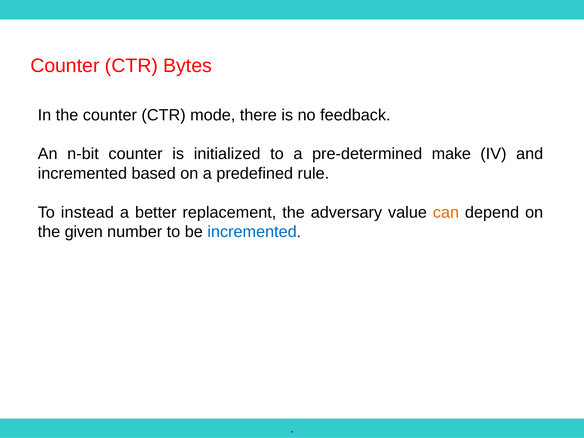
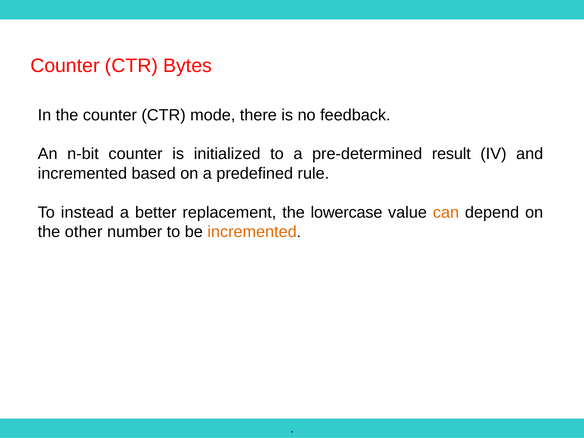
make: make -> result (451, 154)
adversary: adversary -> lowercase (347, 212)
given: given -> other (84, 232)
incremented colour: blue -> orange (252, 232)
